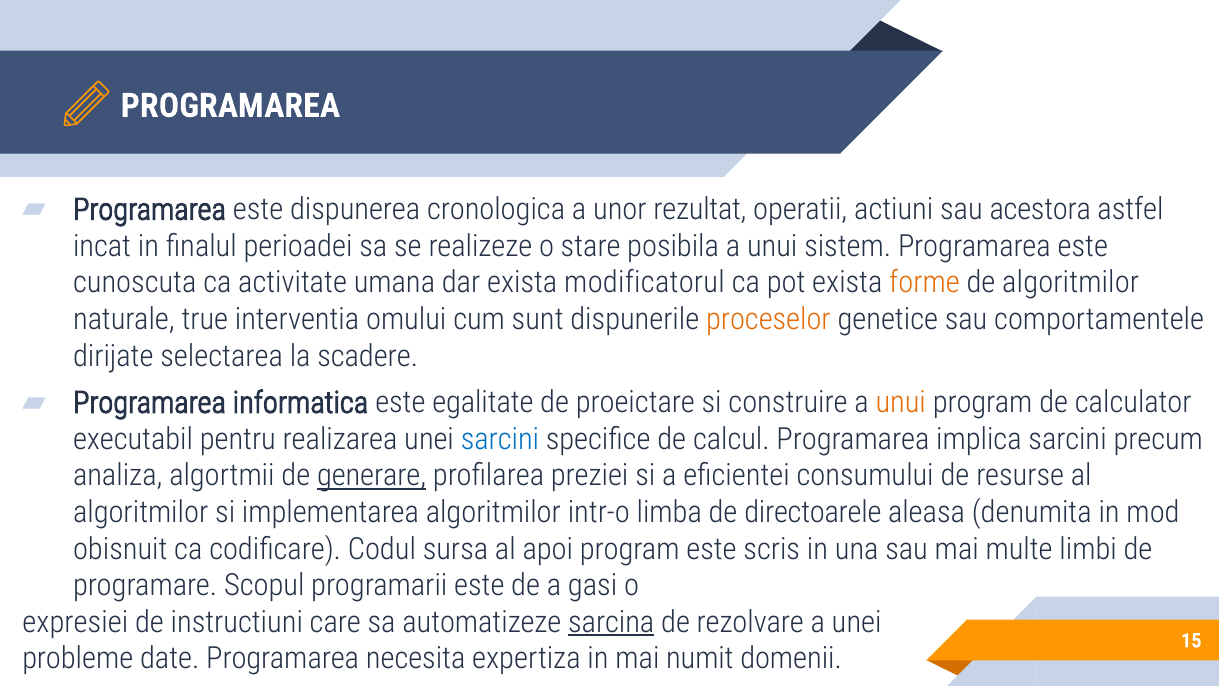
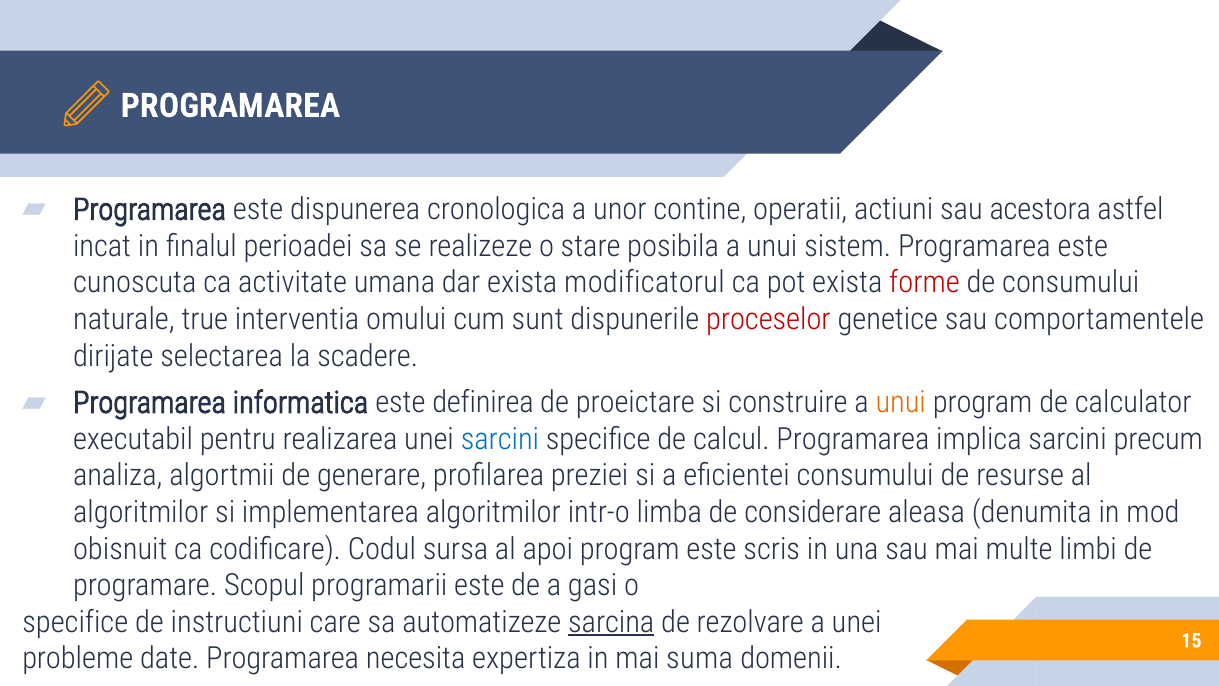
rezultat: rezultat -> contine (700, 210)
forme colour: orange -> red (924, 283)
de algoritmilor: algoritmilor -> consumului (1071, 283)
proceselor colour: orange -> red (768, 319)
egalitate: egalitate -> definirea (483, 403)
generare underline: present -> none (372, 476)
directoarele: directoarele -> considerare (813, 512)
expresiei: expresiei -> specifice (75, 622)
numit: numit -> suma (700, 659)
